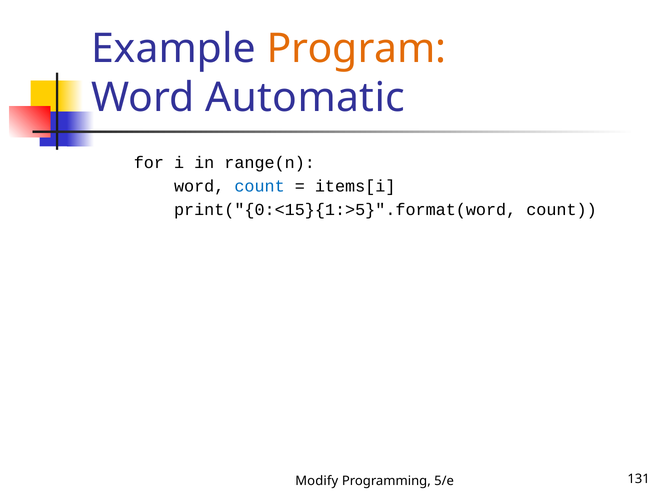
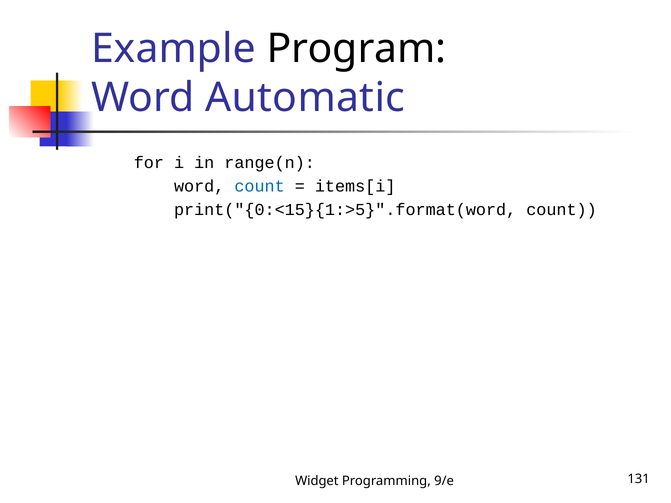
Program colour: orange -> black (356, 49)
Modify: Modify -> Widget (317, 481)
5/e: 5/e -> 9/e (444, 481)
